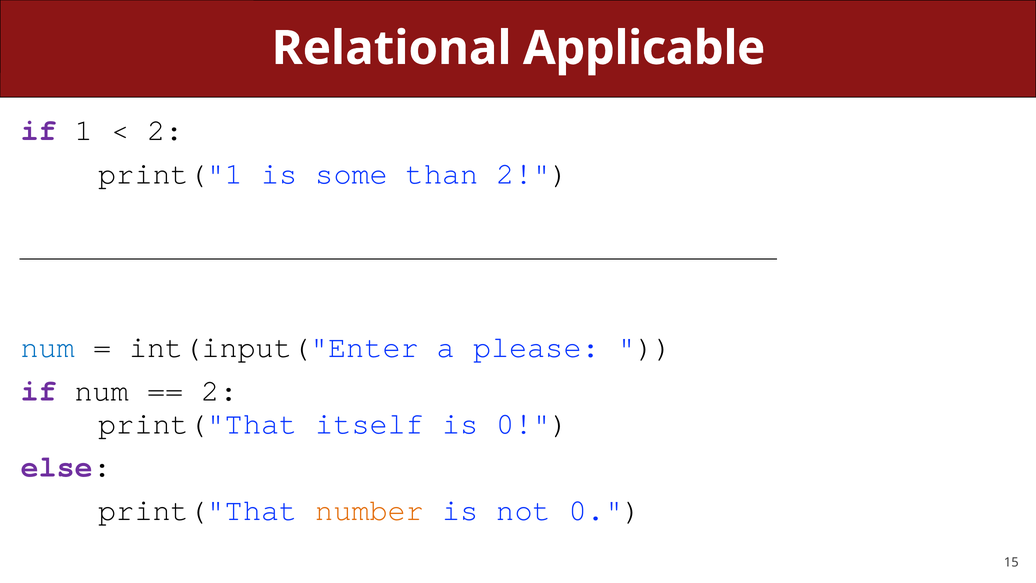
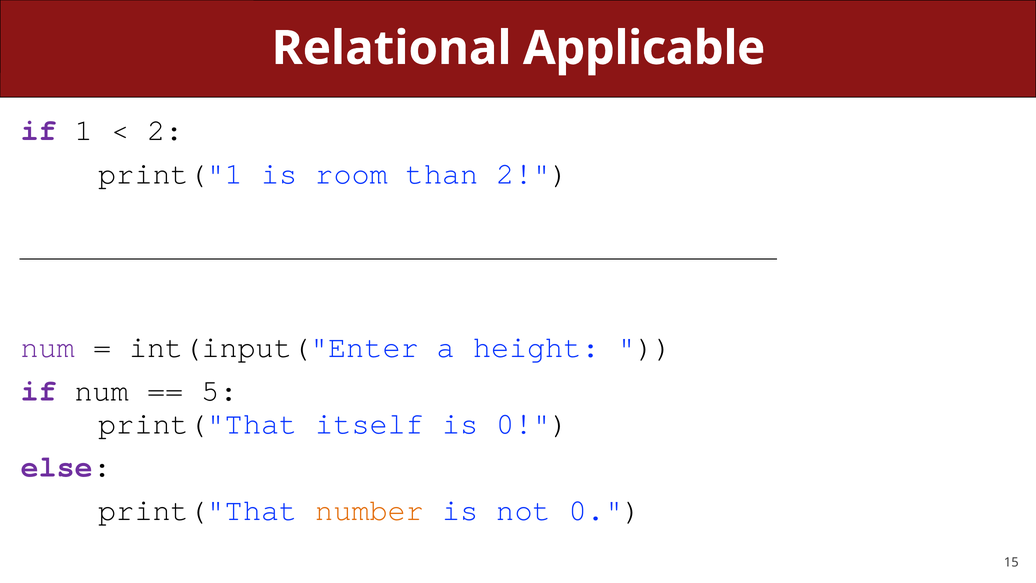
some: some -> room (352, 174)
num colour: blue -> purple (48, 347)
please: please -> height (536, 347)
2: 2 -> 5 (220, 391)
